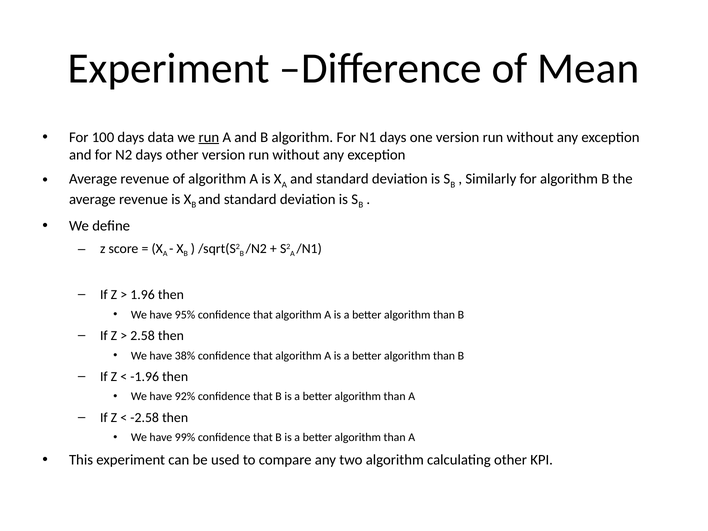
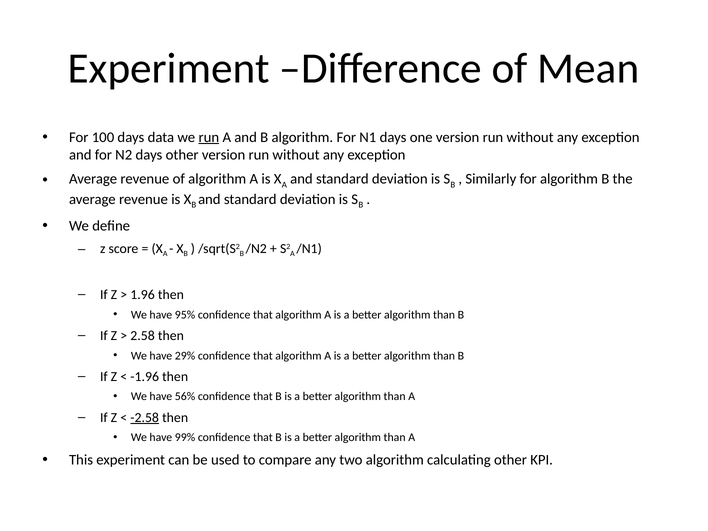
38%: 38% -> 29% (185, 356)
92%: 92% -> 56% (185, 397)
-2.58 underline: none -> present (145, 418)
